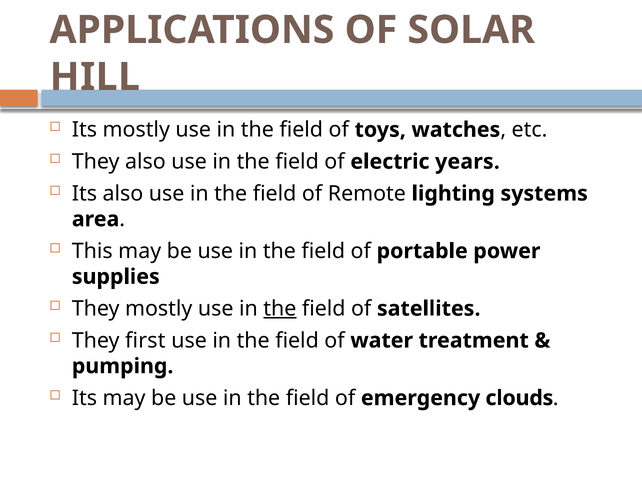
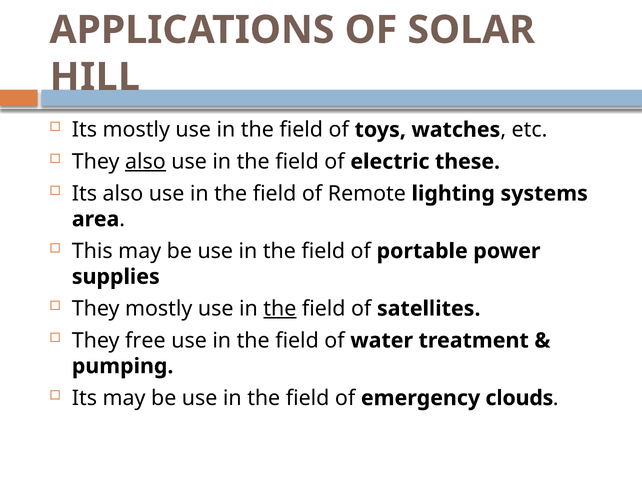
also underline: none -> present (145, 162)
years: years -> these (468, 162)
first: first -> free (145, 341)
